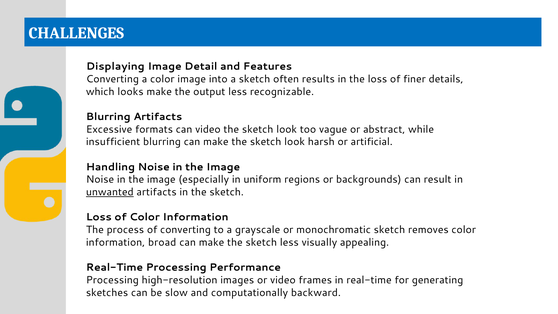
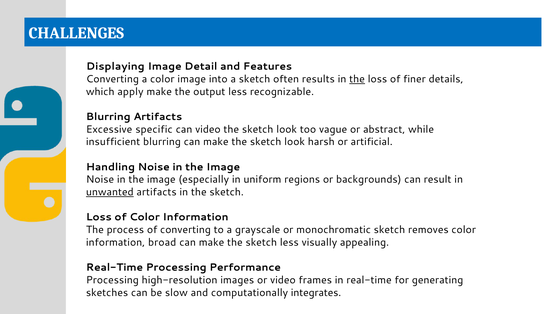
the underline: none -> present (357, 79)
looks: looks -> apply (130, 92)
formats: formats -> specific (154, 129)
backward: backward -> integrates (316, 292)
